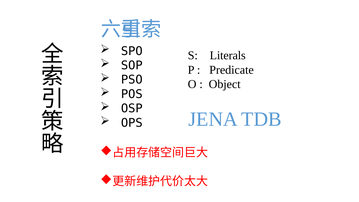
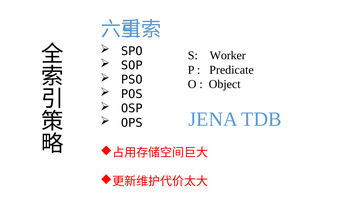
Literals: Literals -> Worker (228, 55)
